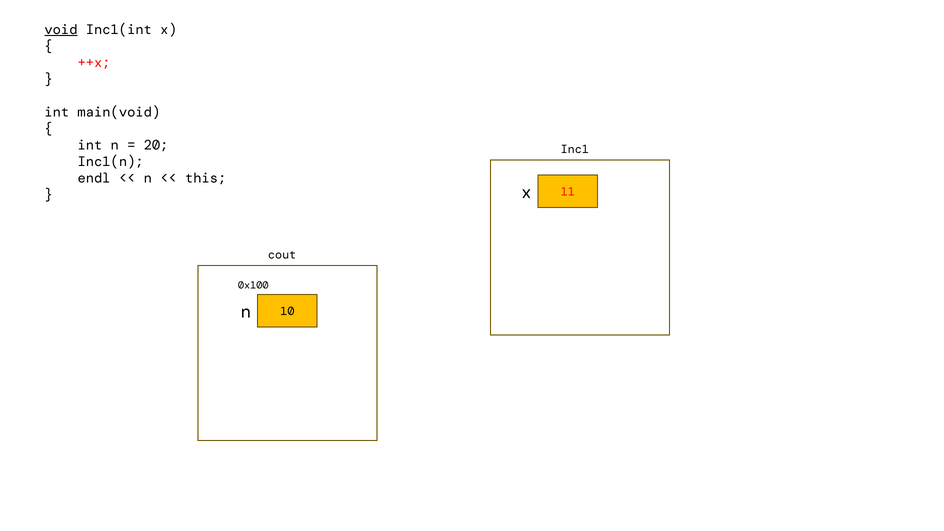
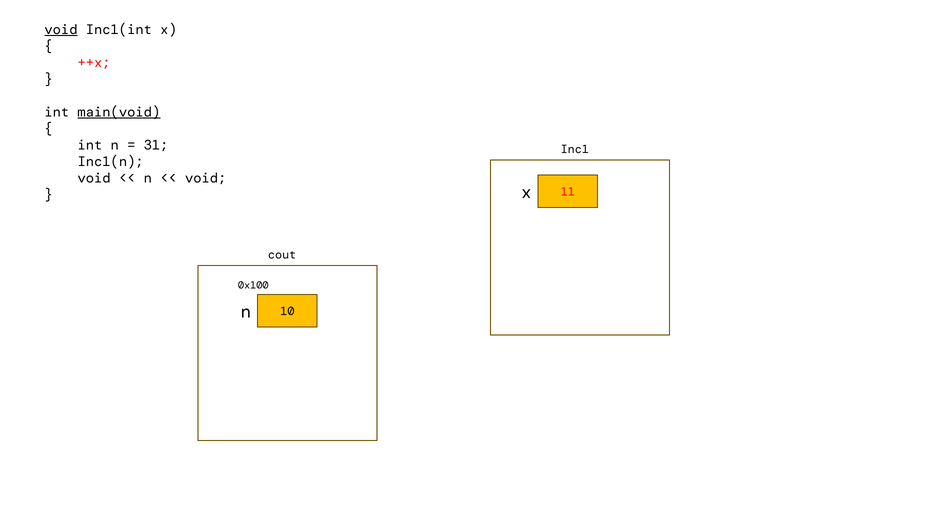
main(void underline: none -> present (119, 112)
20: 20 -> 31 (156, 145)
endl: endl -> void (94, 178)
this: this -> void (206, 178)
